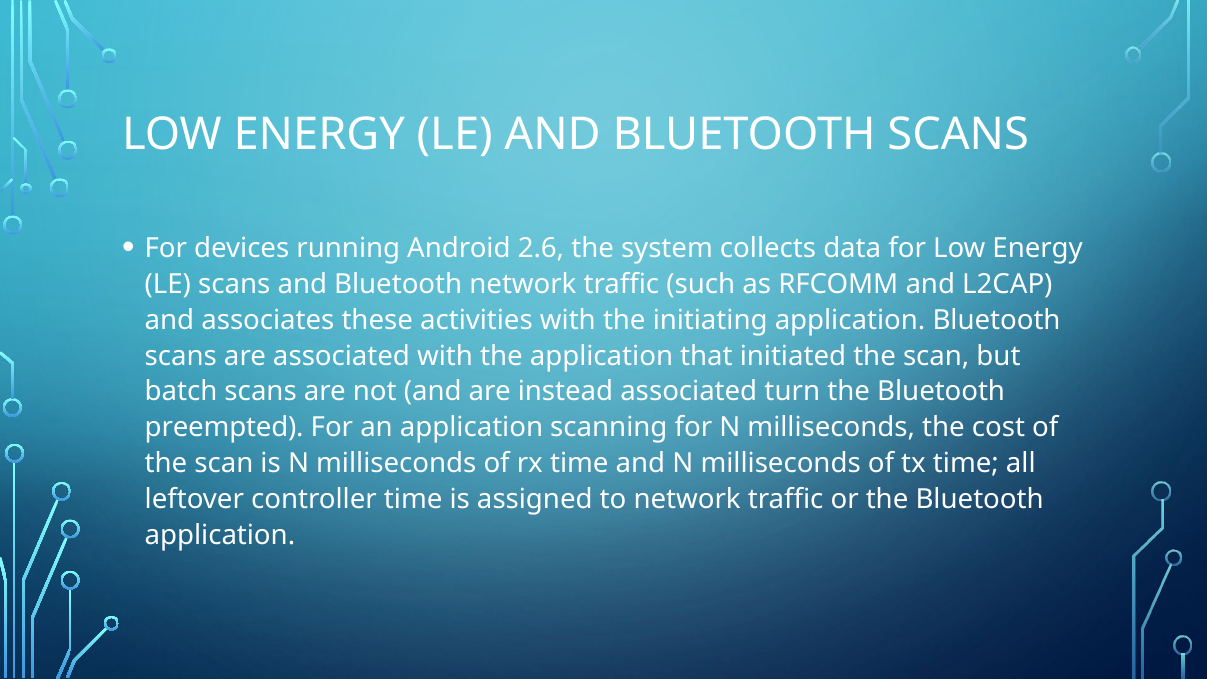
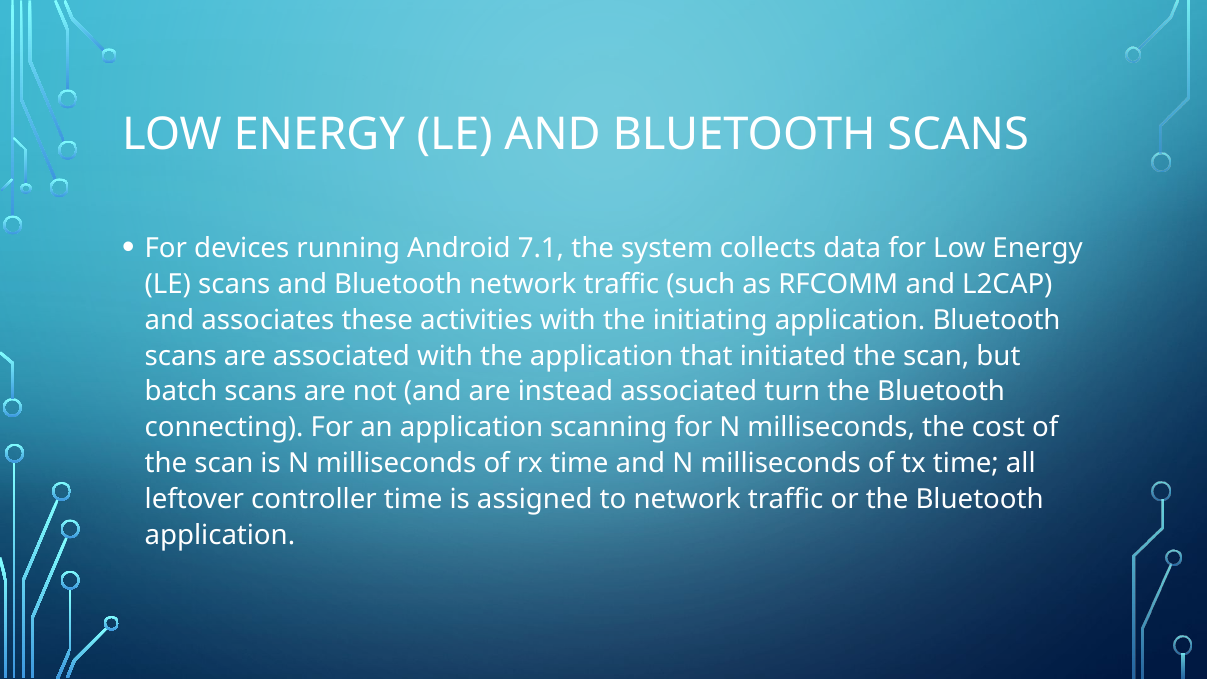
2.6: 2.6 -> 7.1 (541, 248)
preempted: preempted -> connecting (224, 427)
